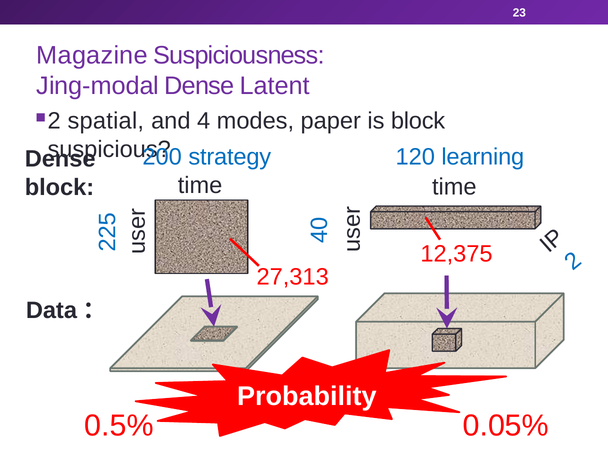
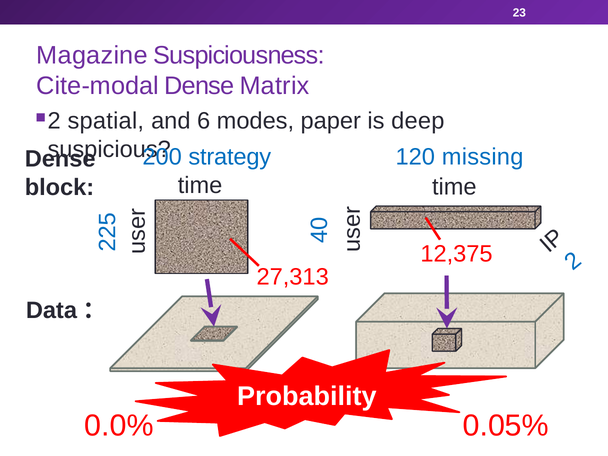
Jing-modal: Jing-modal -> Cite-modal (98, 86)
Latent: Latent -> Matrix (275, 86)
and 4: 4 -> 6 (204, 121)
is block: block -> deep (418, 121)
learning: learning -> missing (483, 157)
0.5%: 0.5% -> 0.0% (119, 426)
